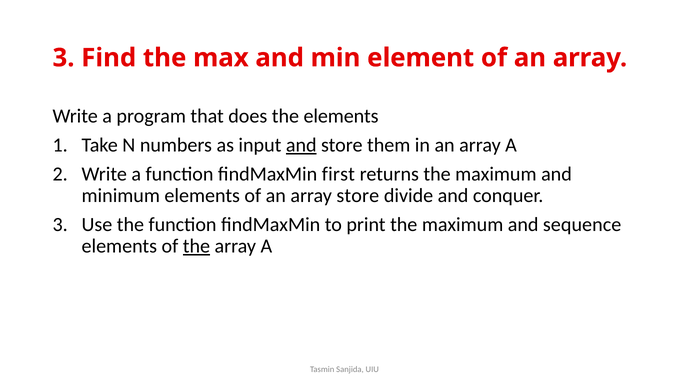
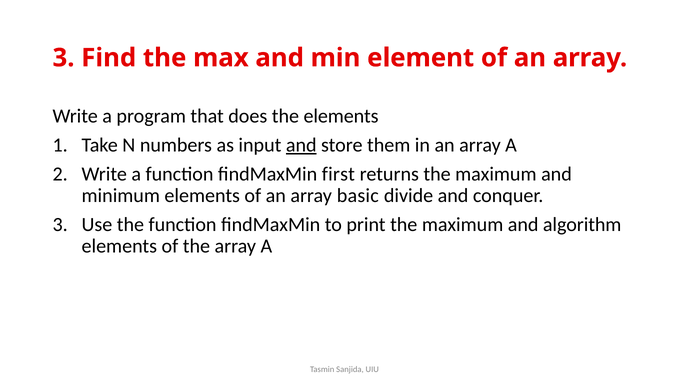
array store: store -> basic (358, 196)
sequence: sequence -> algorithm (582, 225)
the underline: present -> none (196, 247)
